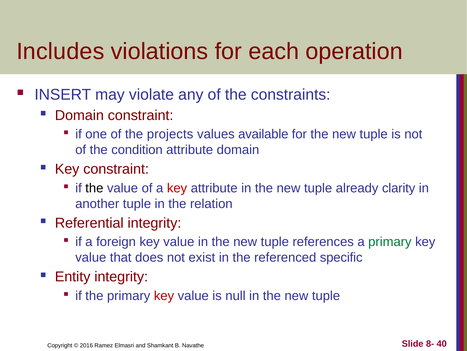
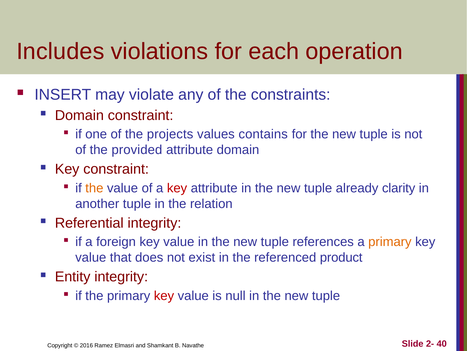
available: available -> contains (263, 134)
condition: condition -> provided (137, 150)
the colour: black -> orange (94, 188)
primary colour: green -> orange (390, 241)
specific: specific -> product (341, 257)
8-: 8- -> 2- (430, 343)
